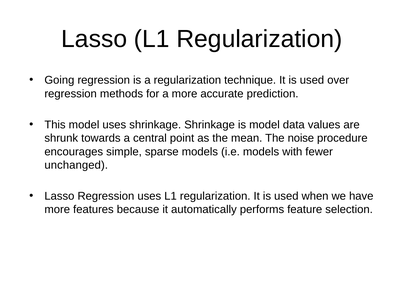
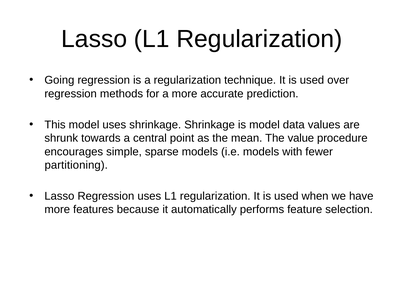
noise: noise -> value (301, 138)
unchanged: unchanged -> partitioning (76, 165)
